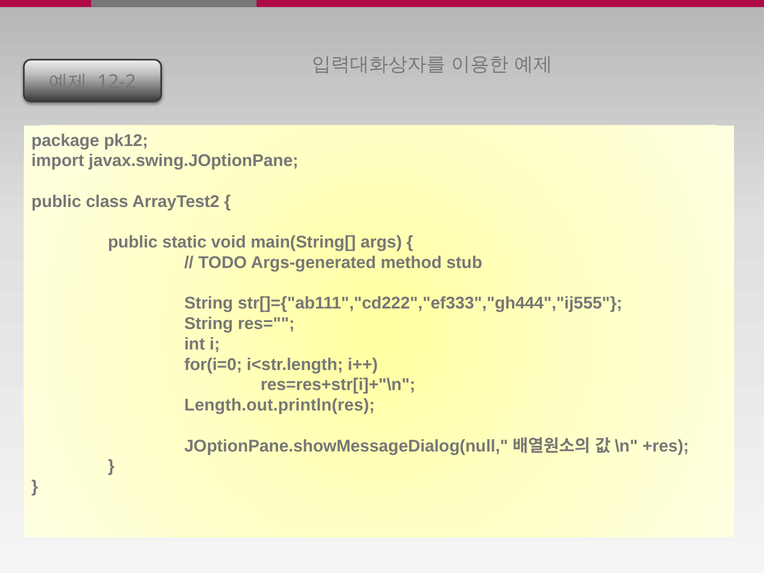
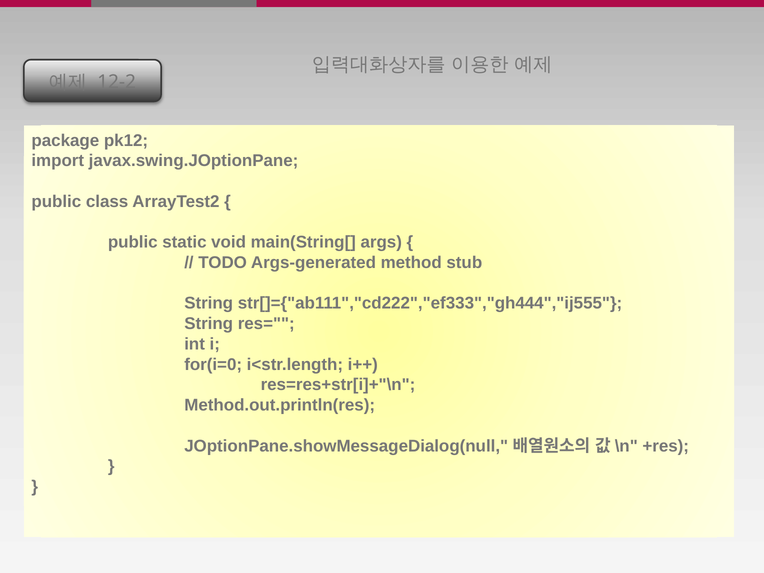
Length.out.println(res: Length.out.println(res -> Method.out.println(res (280, 405)
